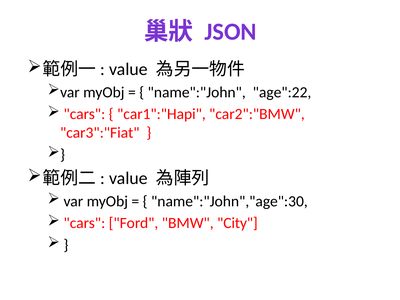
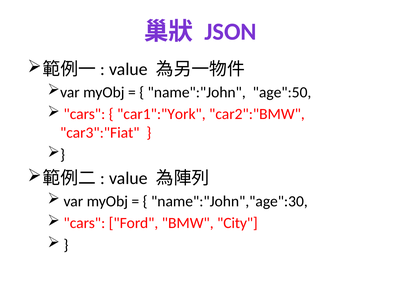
age":22: age":22 -> age":50 (282, 92)
car1":"Hapi: car1":"Hapi -> car1":"York (161, 114)
